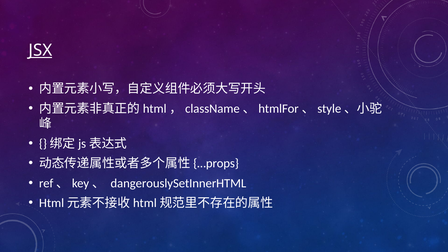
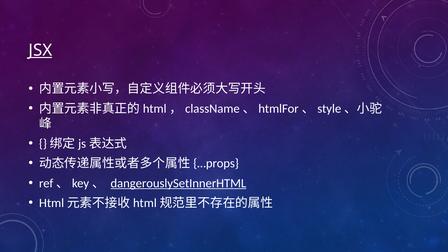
dangerouslySetInnerHTML underline: none -> present (178, 183)
